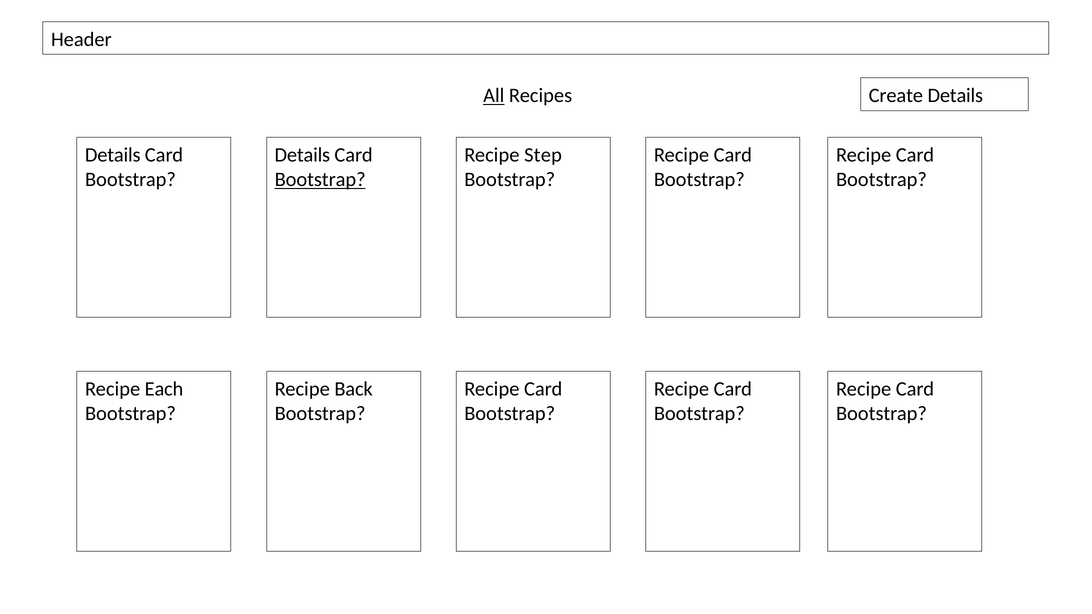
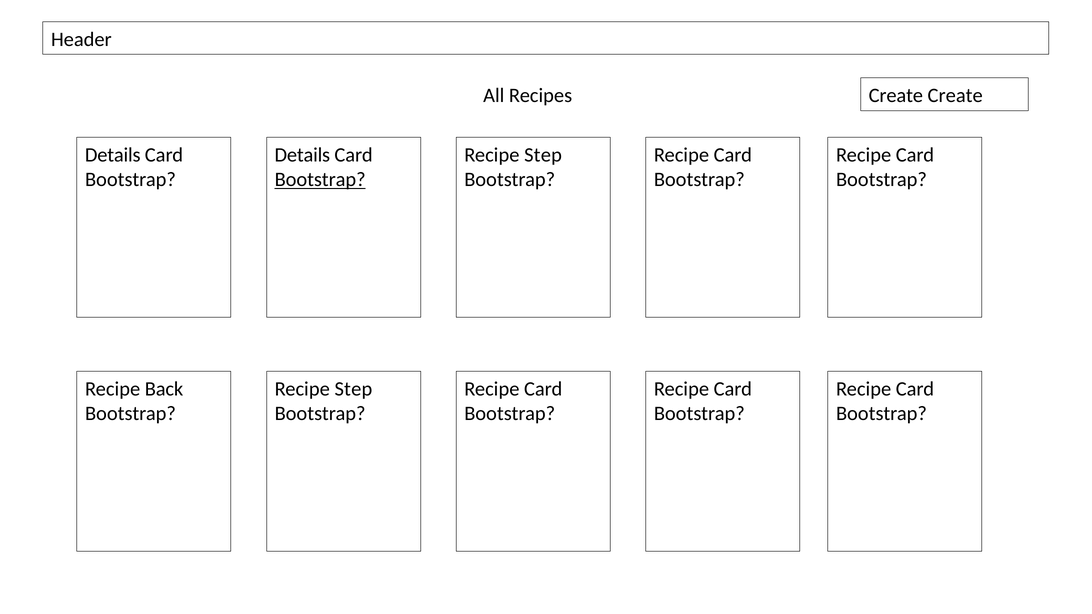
All underline: present -> none (494, 96)
Create Details: Details -> Create (955, 96)
Each: Each -> Back (164, 389)
Back: Back -> Step (353, 389)
